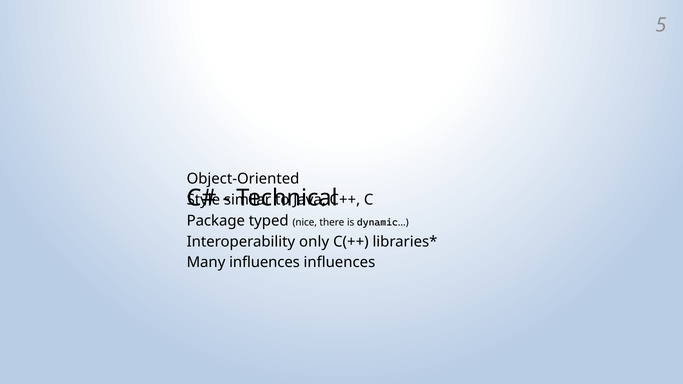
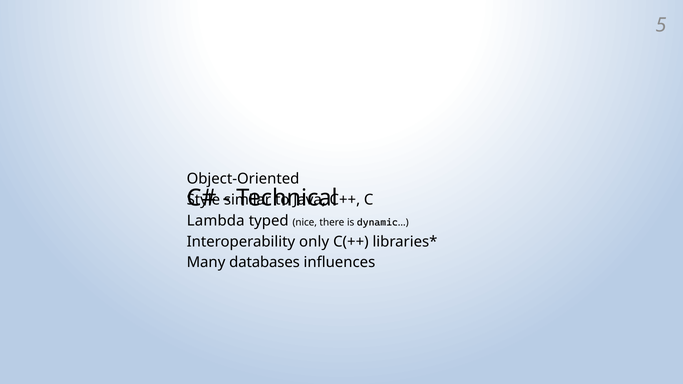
Package: Package -> Lambda (216, 221)
Many influences: influences -> databases (265, 263)
